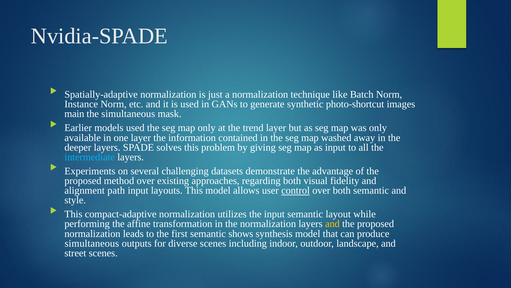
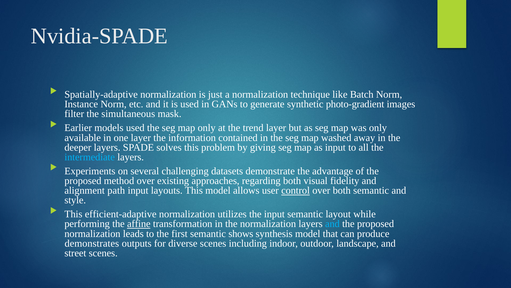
photo-shortcut: photo-shortcut -> photo-gradient (355, 104)
main: main -> filter (74, 114)
compact-adaptive: compact-adaptive -> efficient-adaptive (121, 214)
affine underline: none -> present (139, 224)
and colour: yellow -> light blue (332, 224)
simultaneous: simultaneous -> demonstrates (92, 243)
